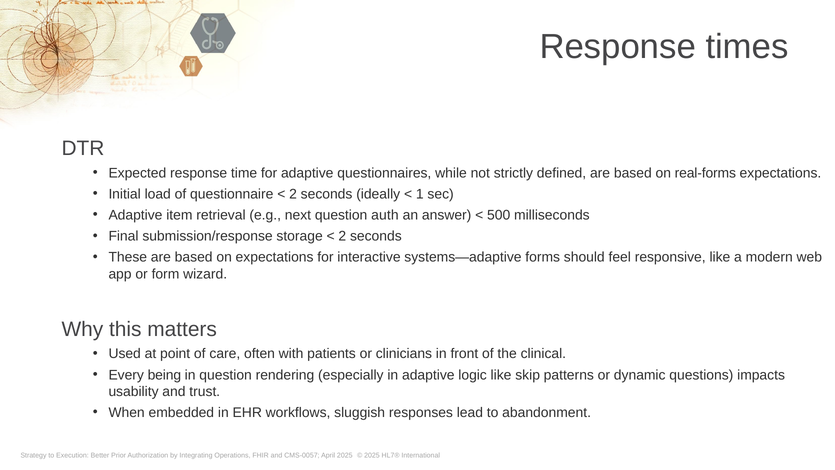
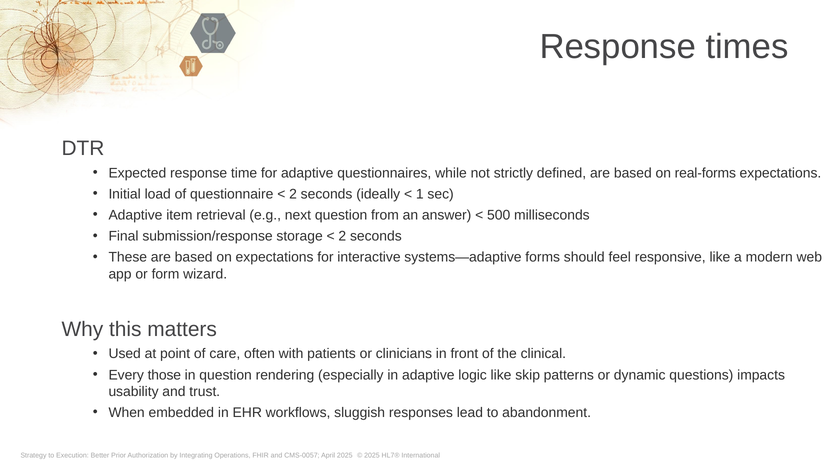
auth: auth -> from (385, 215)
being: being -> those (164, 375)
